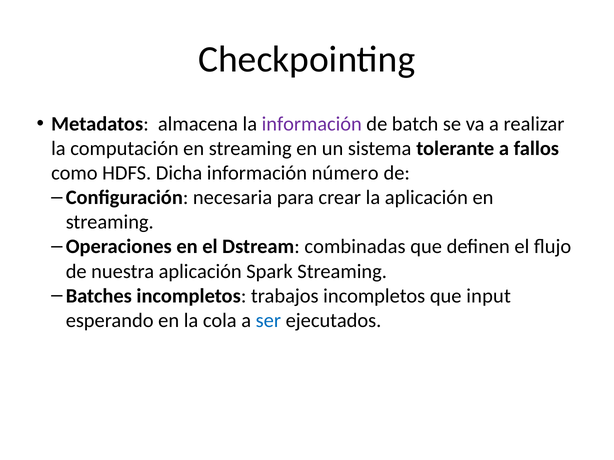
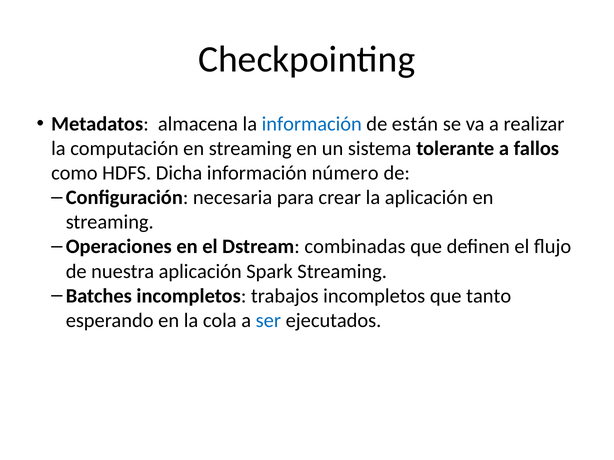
información colour: purple -> blue (312, 124)
batch: batch -> están (415, 124)
input: input -> tanto (489, 296)
